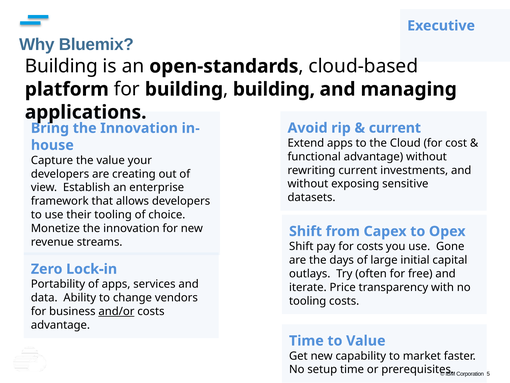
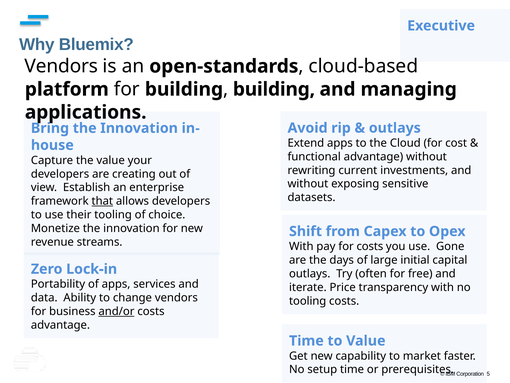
Building: Building -> Vendors (61, 66)
current: current -> outlays (395, 128)
that underline: none -> present (102, 201)
Shift: Shift -> With (301, 246)
